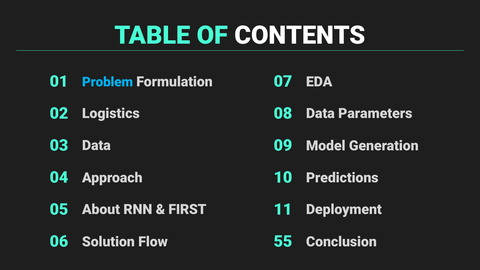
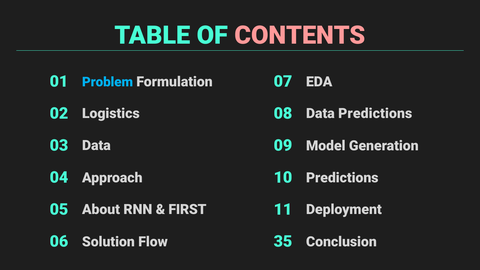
CONTENTS colour: white -> pink (300, 35)
Data Parameters: Parameters -> Predictions (375, 114)
55: 55 -> 35 (283, 242)
